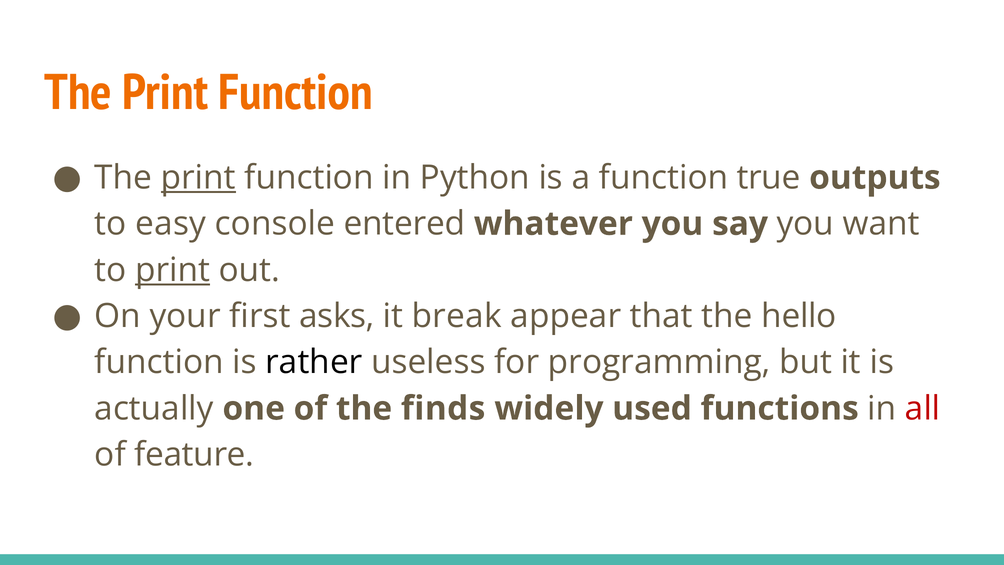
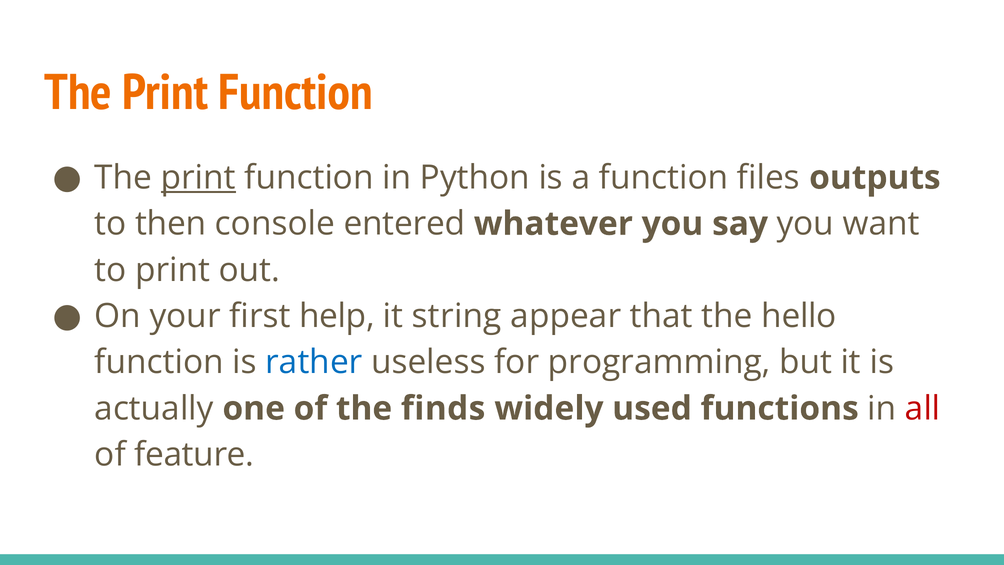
true: true -> files (768, 178)
easy: easy -> then (171, 224)
print underline: present -> none (173, 270)
asks: asks -> help (337, 316)
break: break -> string (457, 316)
rather colour: black -> blue (314, 362)
